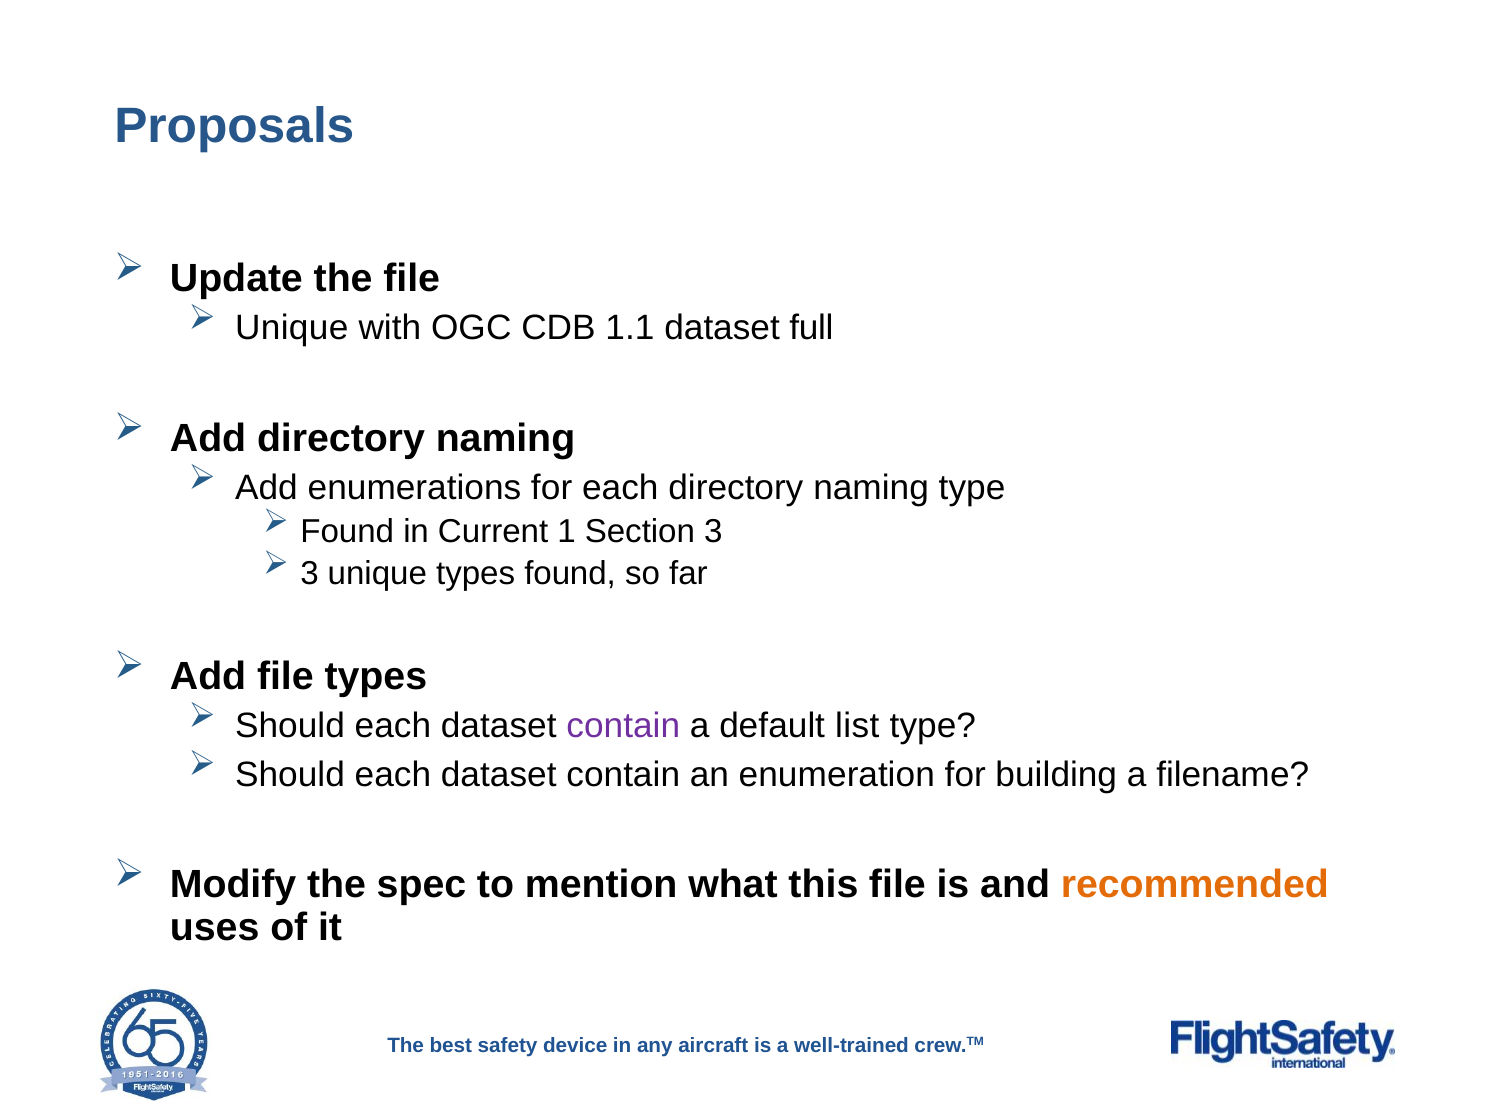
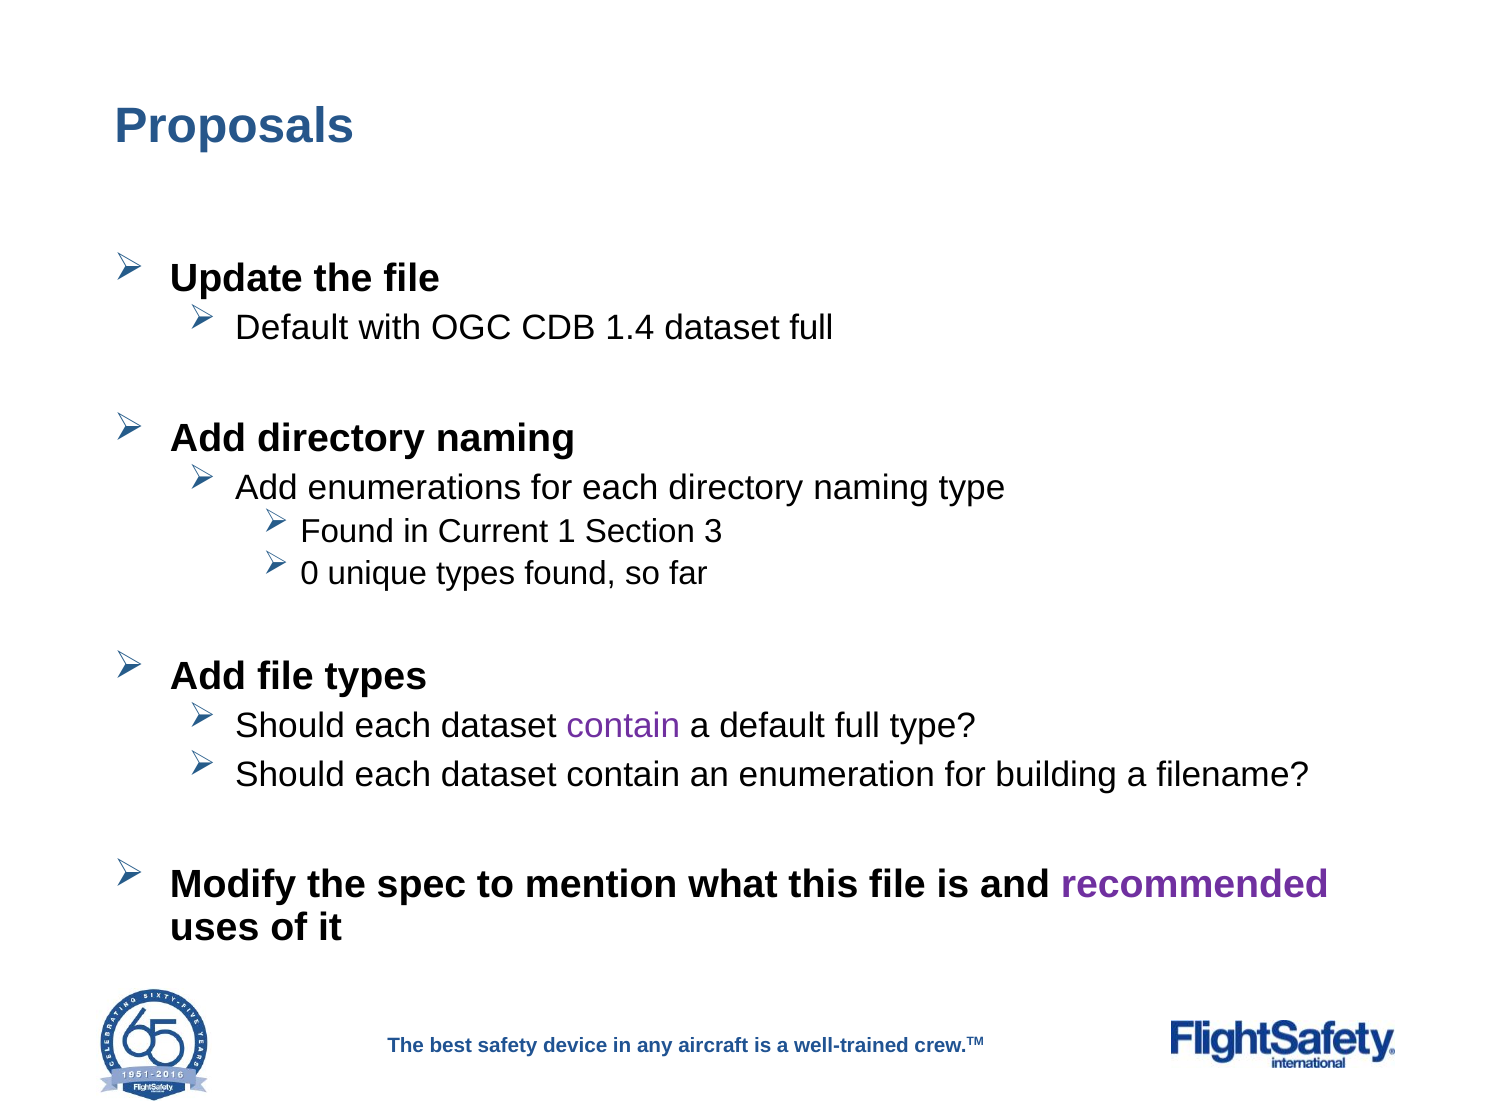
Unique: Unique -> Default (292, 328)
1.1: 1.1 -> 1.4 (630, 328)
3: 3 -> 0 (310, 573)
default list: list -> full (857, 726)
recommended colour: orange -> purple (1195, 885)
